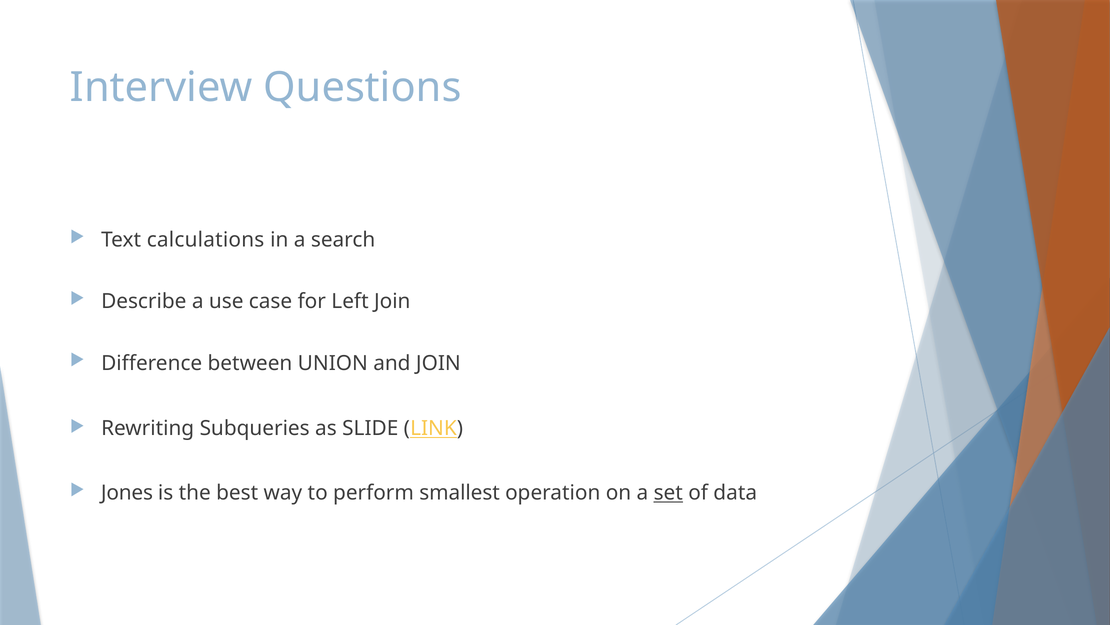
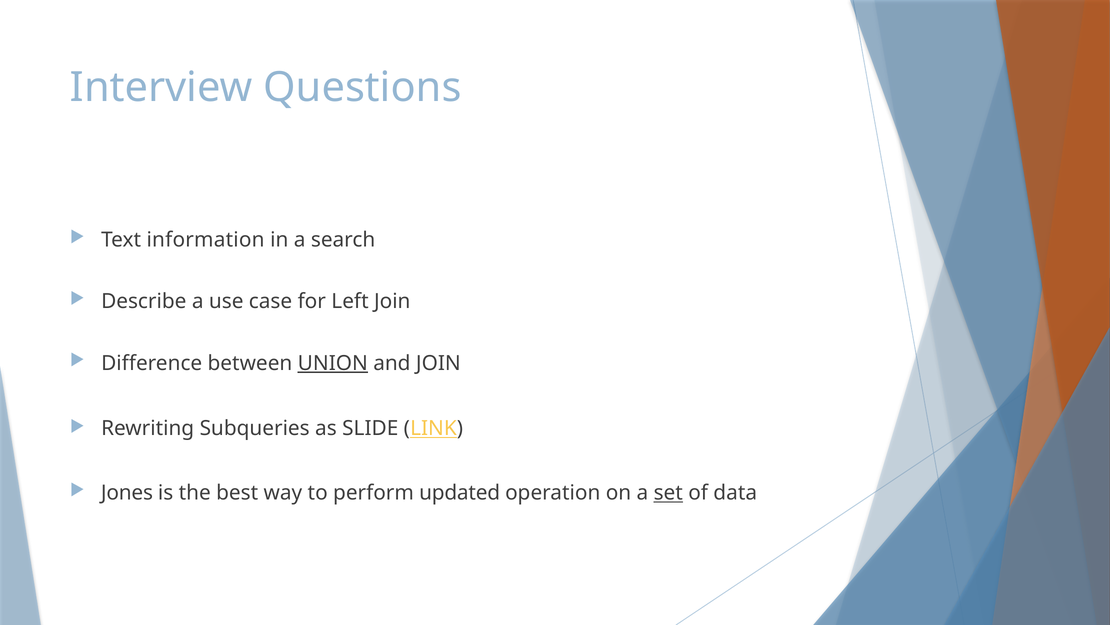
calculations: calculations -> information (206, 240)
UNION underline: none -> present (333, 363)
smallest: smallest -> updated (460, 493)
